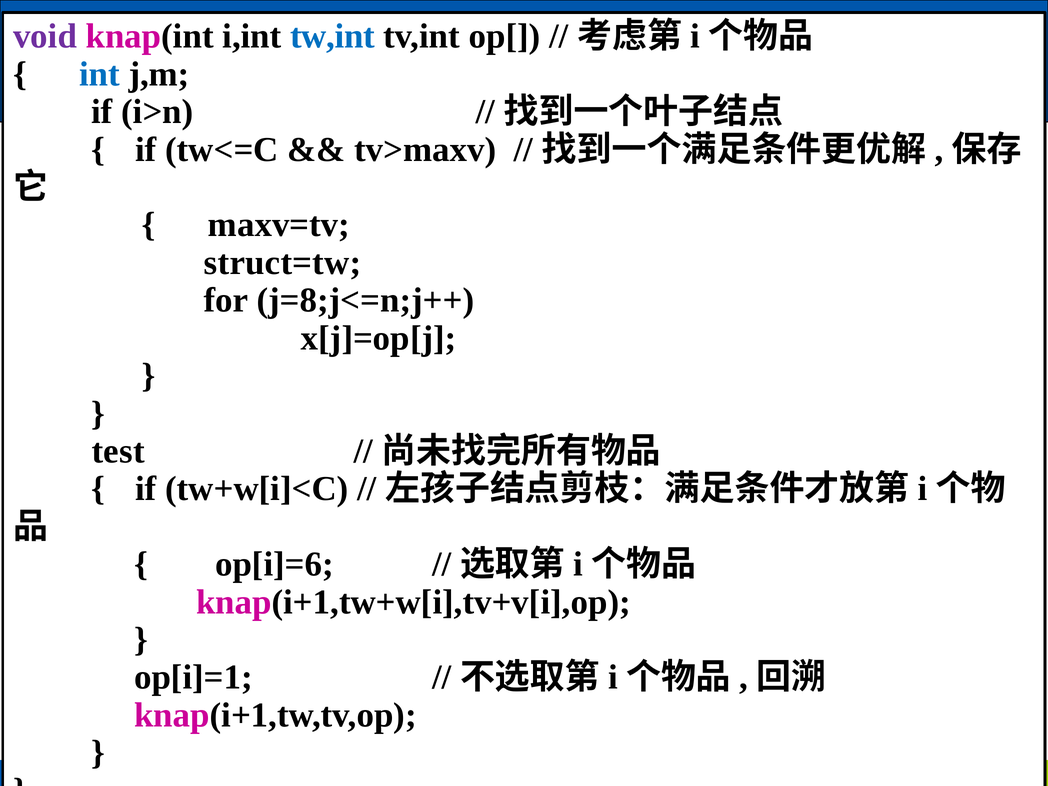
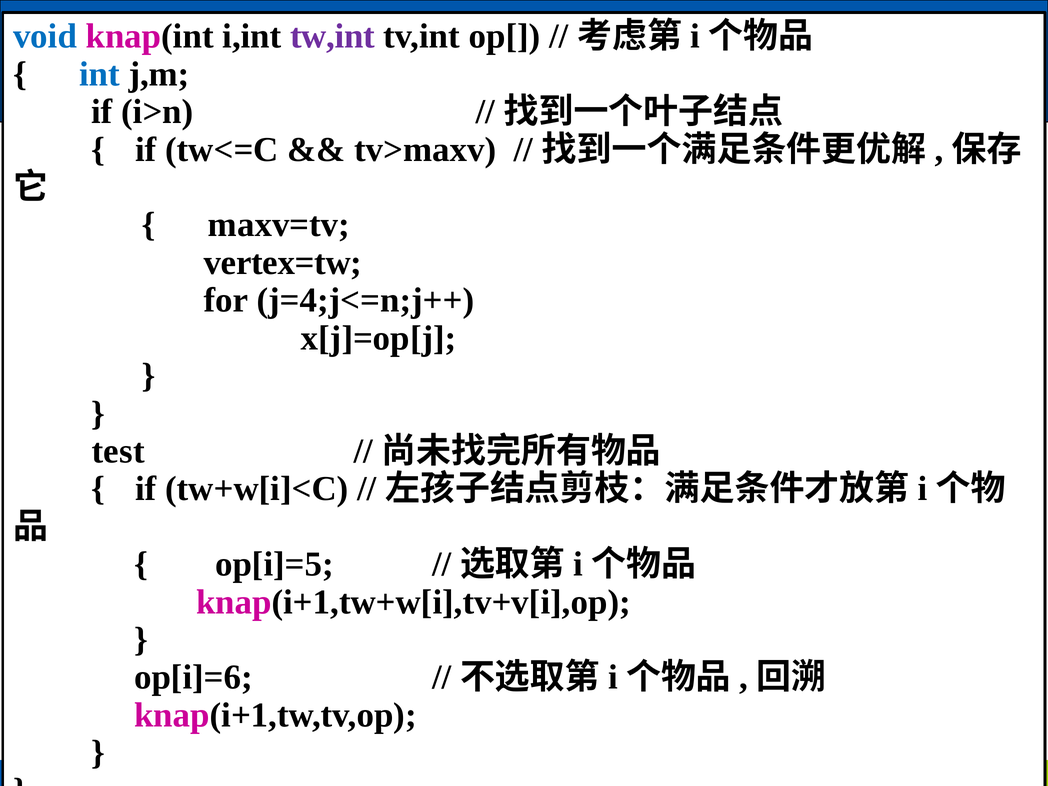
void colour: purple -> blue (45, 36)
tw,int colour: blue -> purple (333, 36)
struct=tw: struct=tw -> vertex=tw (283, 263)
j=8;j<=n;j++: j=8;j<=n;j++ -> j=4;j<=n;j++ (365, 300)
op[i]=6: op[i]=6 -> op[i]=5 (274, 564)
op[i]=1: op[i]=1 -> op[i]=6 (193, 677)
